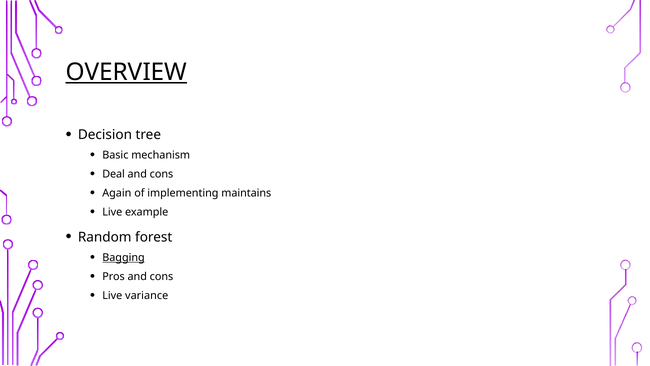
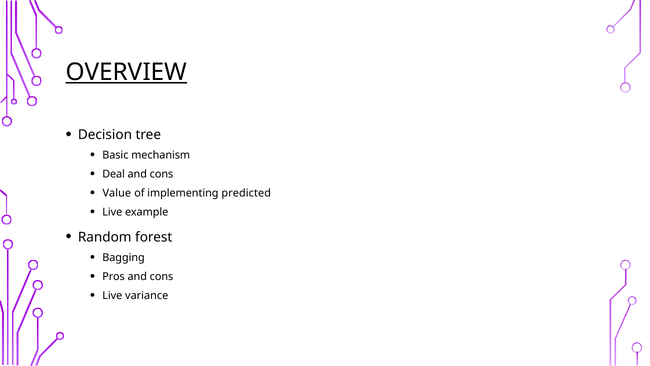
Again: Again -> Value (117, 193)
maintains: maintains -> predicted (246, 193)
Bagging underline: present -> none (124, 257)
